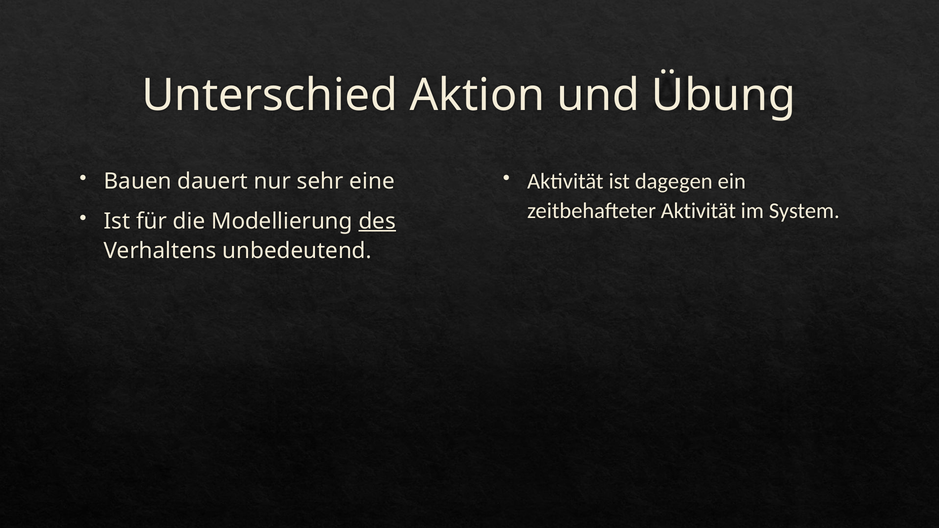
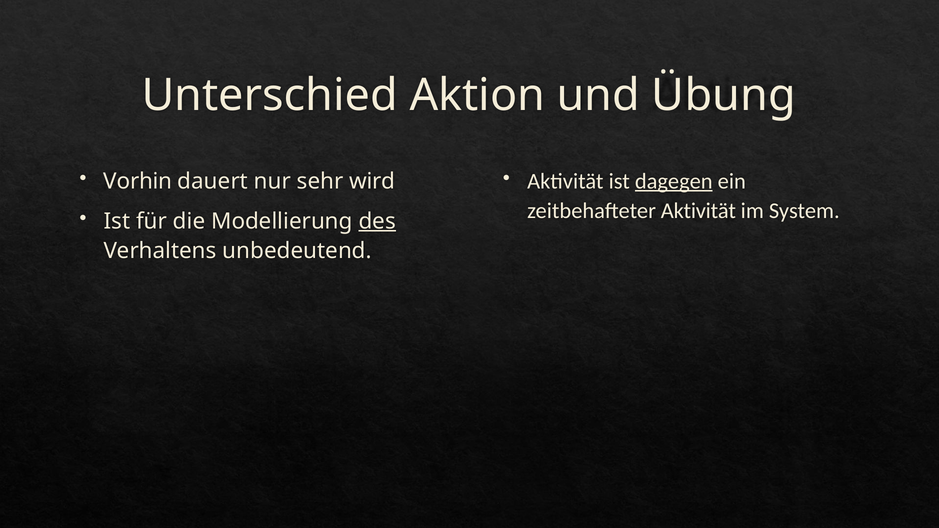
Bauen: Bauen -> Vorhin (138, 181)
eine: eine -> wird (372, 181)
dagegen underline: none -> present (674, 181)
